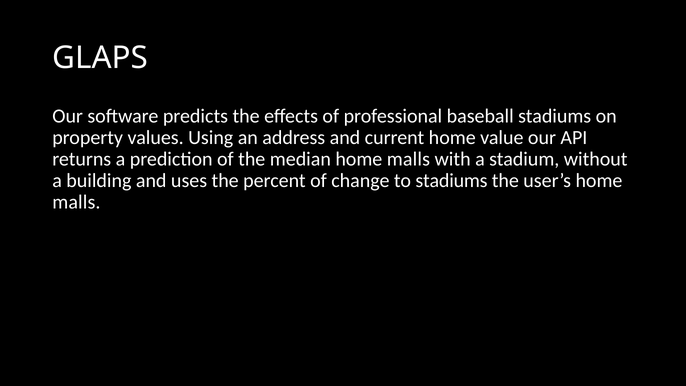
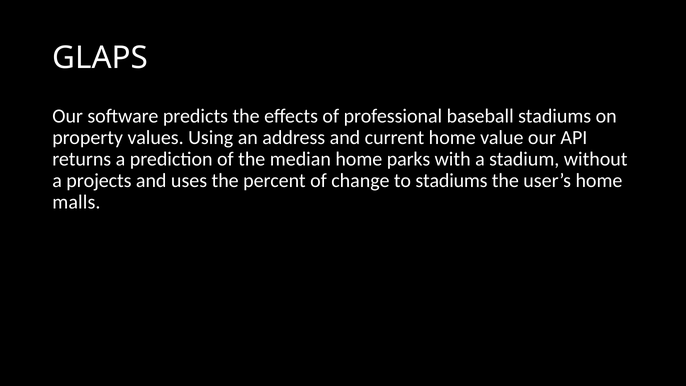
median home malls: malls -> parks (409, 159)
building: building -> projects (99, 181)
